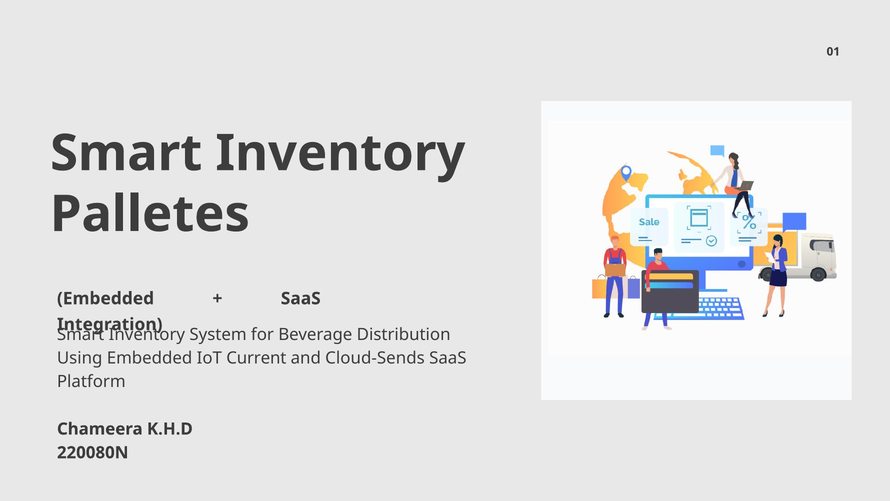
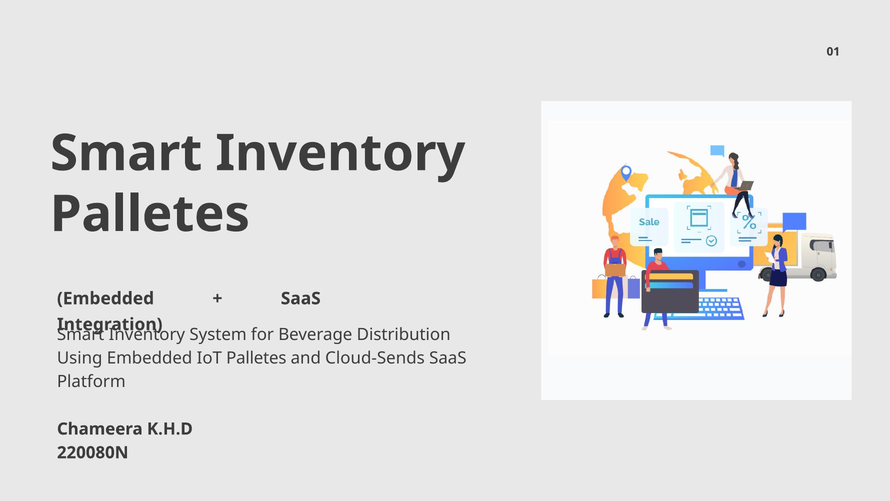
IoT Current: Current -> Palletes (256, 358)
